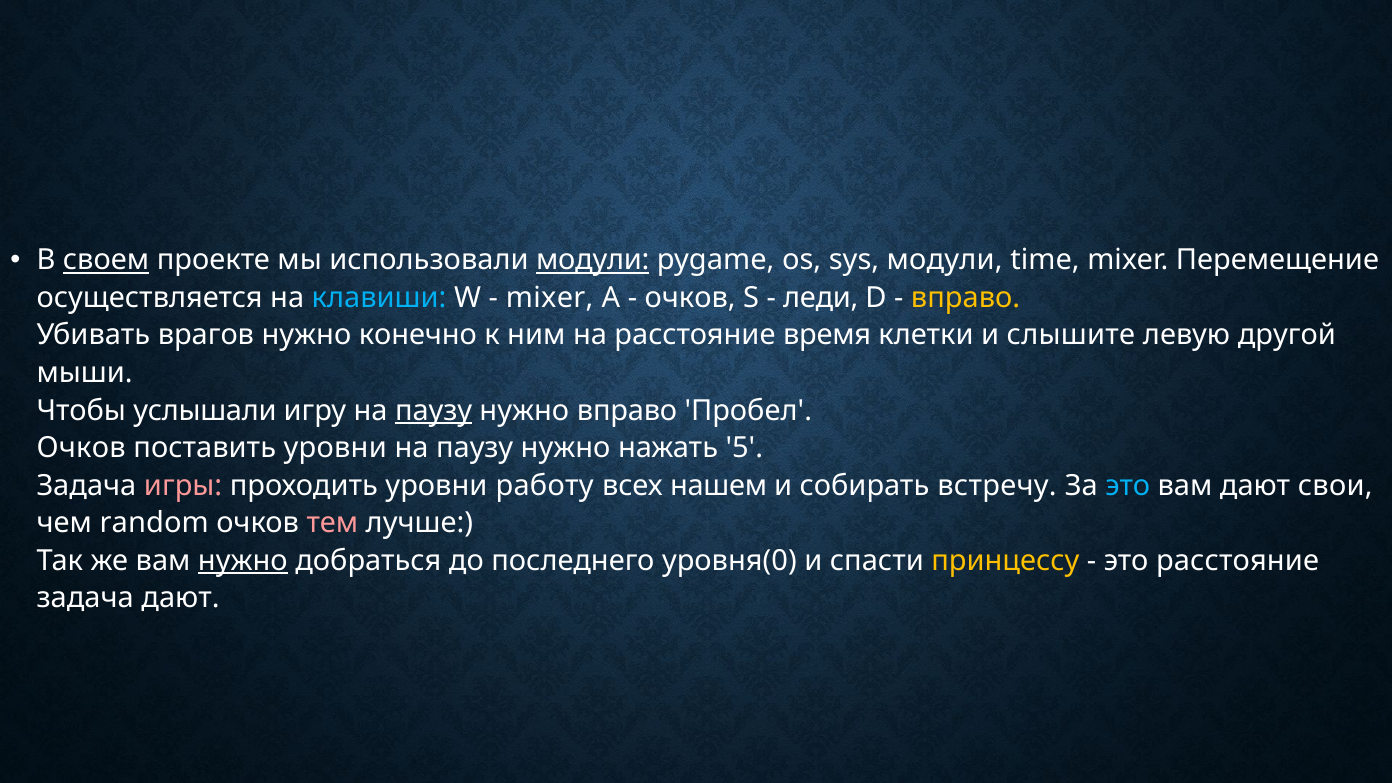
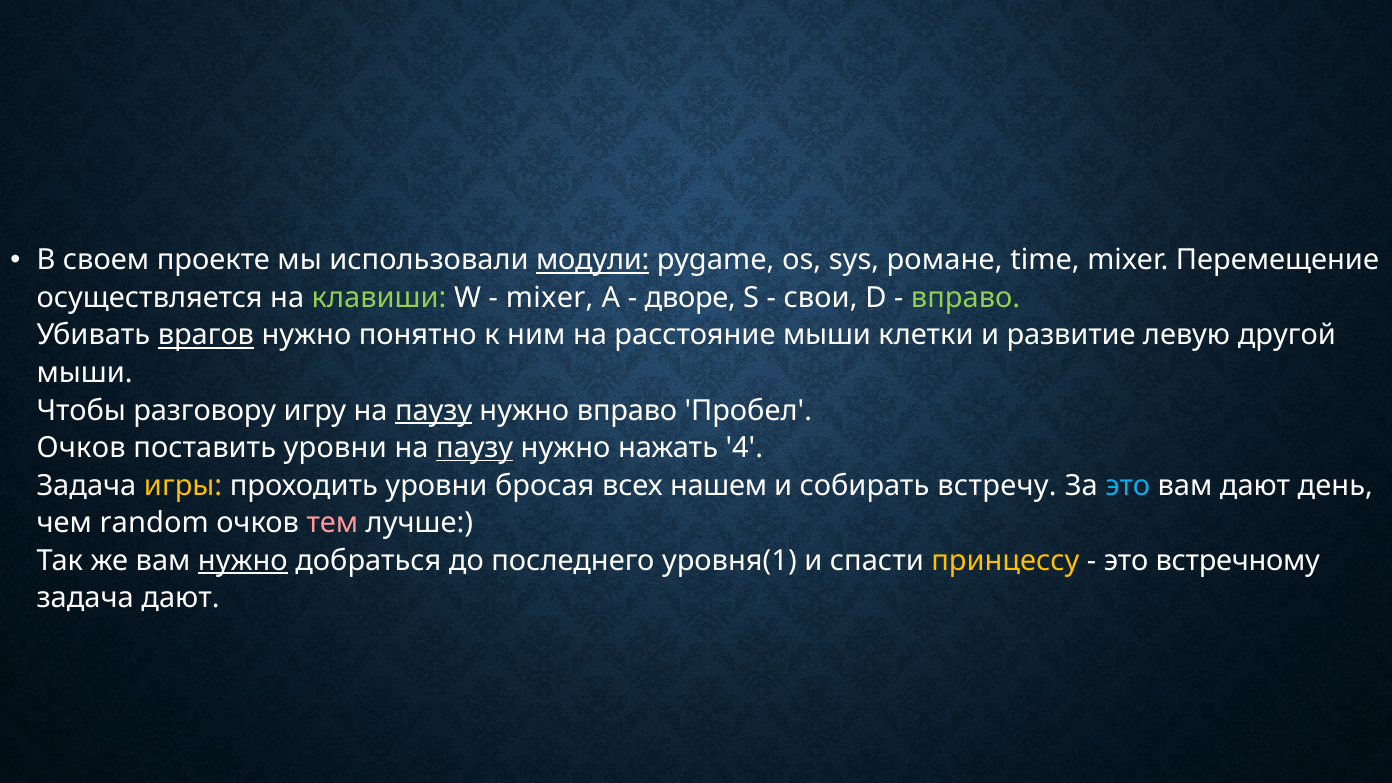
своем underline: present -> none (106, 260)
sys модули: модули -> романе (945, 260)
клавиши colour: light blue -> light green (379, 298)
очков: очков -> дворе (690, 298)
леди: леди -> свои (821, 298)
вправо colour: yellow -> light green (966, 298)
врагов underline: none -> present (206, 335)
конечно: конечно -> понятно (418, 335)
расстояние время: время -> мыши (827, 335)
слышите: слышите -> развитие (1071, 335)
услышали: услышали -> разговору (205, 410)
паузу underline: none -> present (475, 448)
5: 5 -> 4 (744, 448)
игры colour: pink -> yellow (183, 486)
работу: работу -> бросая (545, 486)
свои: свои -> день (1335, 486)
уровня(0: уровня(0 -> уровня(1 (729, 561)
это расстояние: расстояние -> встречному (1238, 561)
